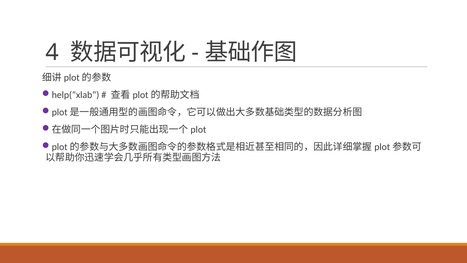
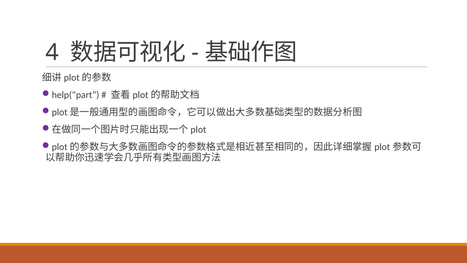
help(“xlab: help(“xlab -> help(“part (76, 95)
